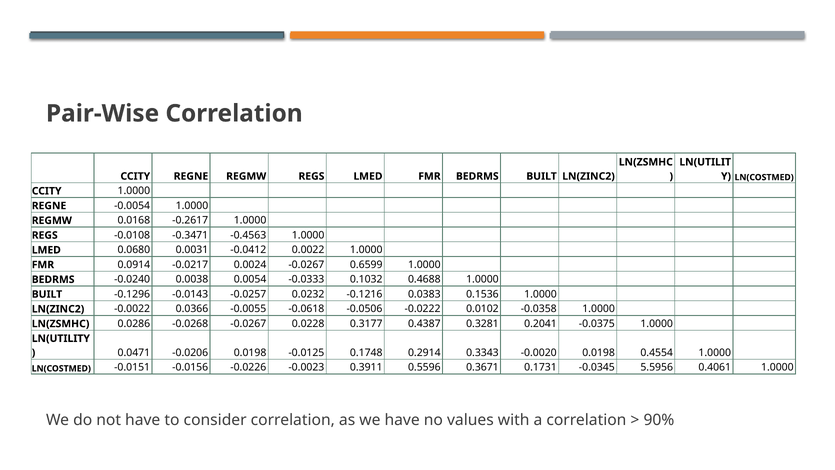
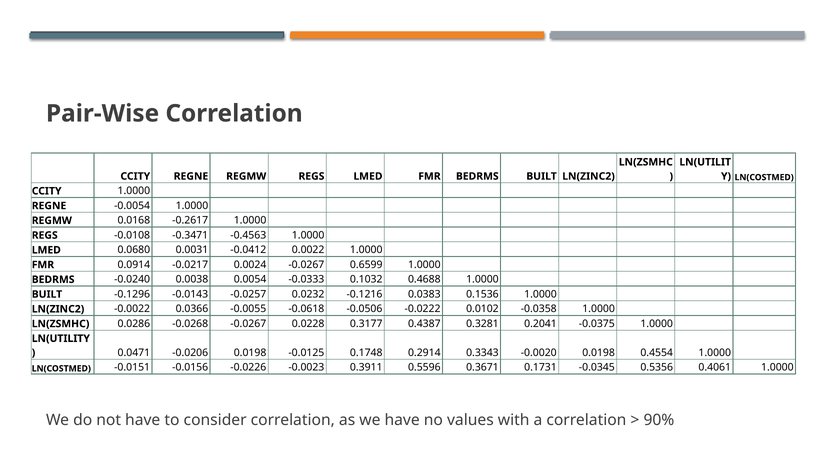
5.5956: 5.5956 -> 0.5356 (657, 367)
